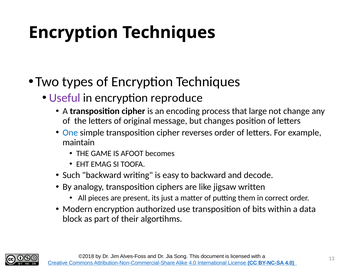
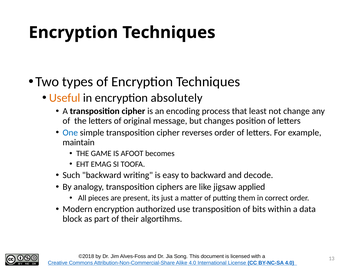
Useful colour: purple -> orange (65, 98)
reproduce: reproduce -> absolutely (177, 98)
large: large -> least (258, 111)
written: written -> applied (252, 187)
